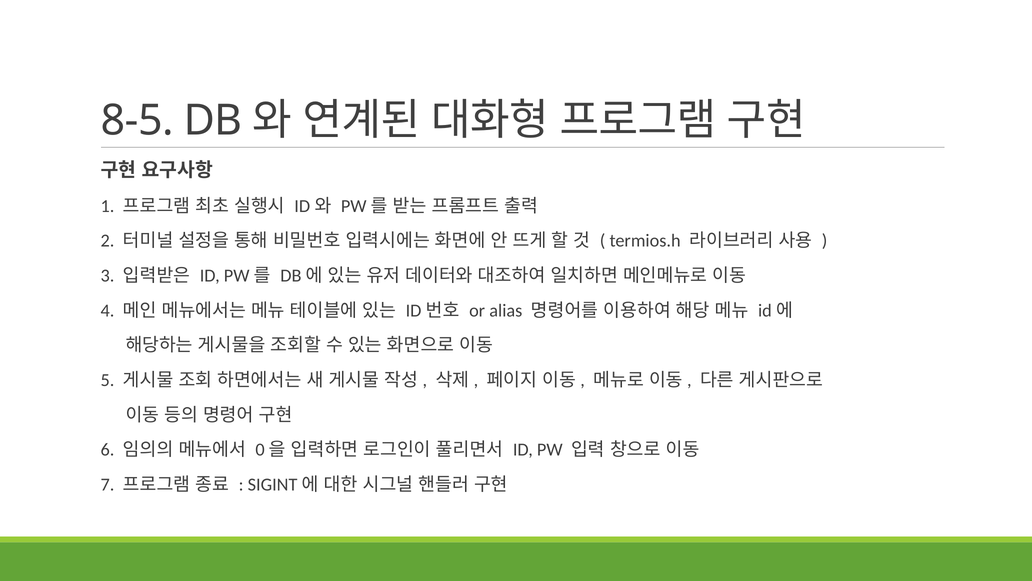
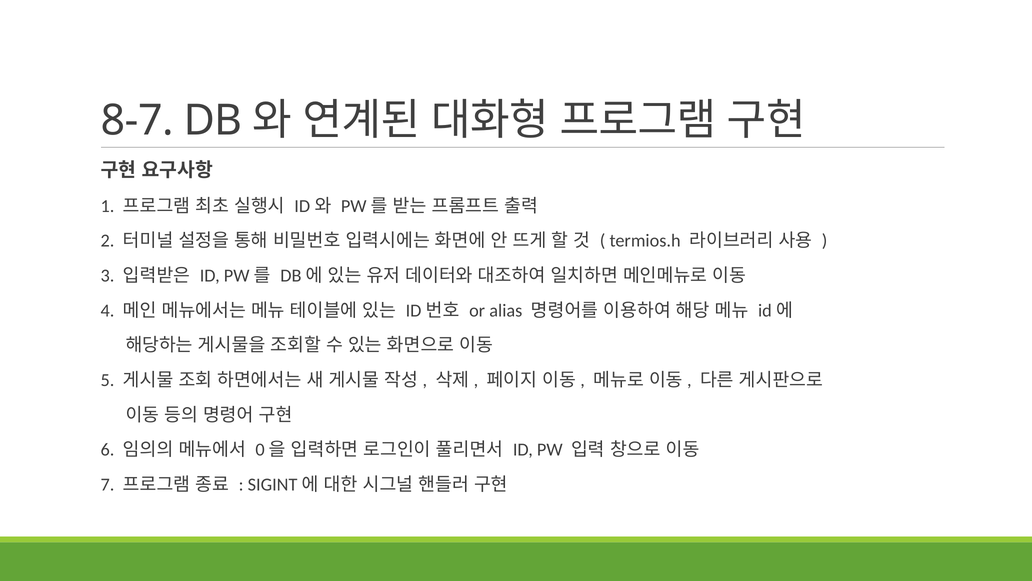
8-5: 8-5 -> 8-7 (137, 120)
